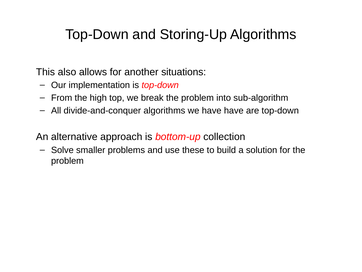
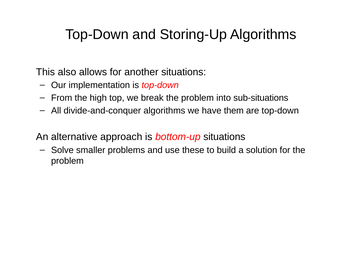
sub-algorithm: sub-algorithm -> sub-situations (261, 98)
have have: have -> them (234, 110)
bottom-up collection: collection -> situations (224, 137)
